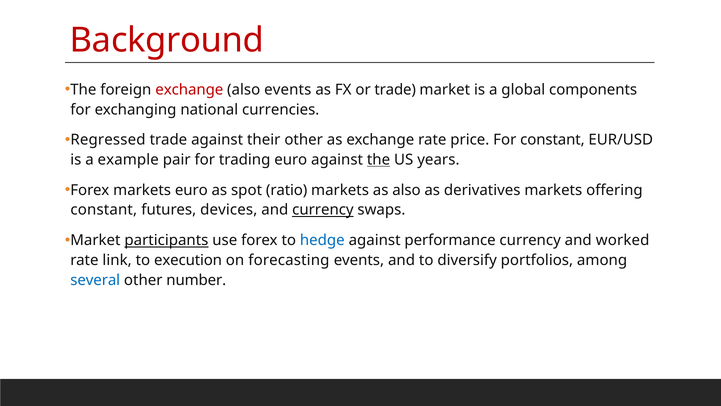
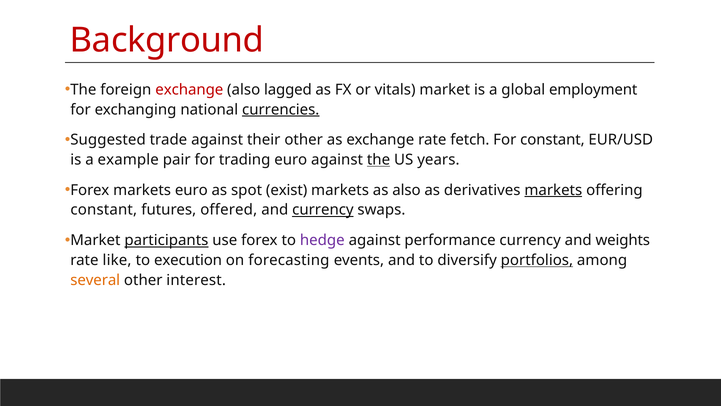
also events: events -> lagged (288, 90)
or trade: trade -> vitals (395, 90)
components: components -> employment (593, 90)
currencies underline: none -> present (281, 109)
Regressed: Regressed -> Suggested (108, 140)
price: price -> fetch (470, 140)
ratio: ratio -> exist (287, 190)
markets underline: none -> present (553, 190)
devices: devices -> offered (229, 210)
hedge colour: blue -> purple (322, 240)
worked: worked -> weights (623, 240)
link: link -> like (117, 260)
portfolios underline: none -> present (537, 260)
several colour: blue -> orange (95, 280)
number: number -> interest (196, 280)
